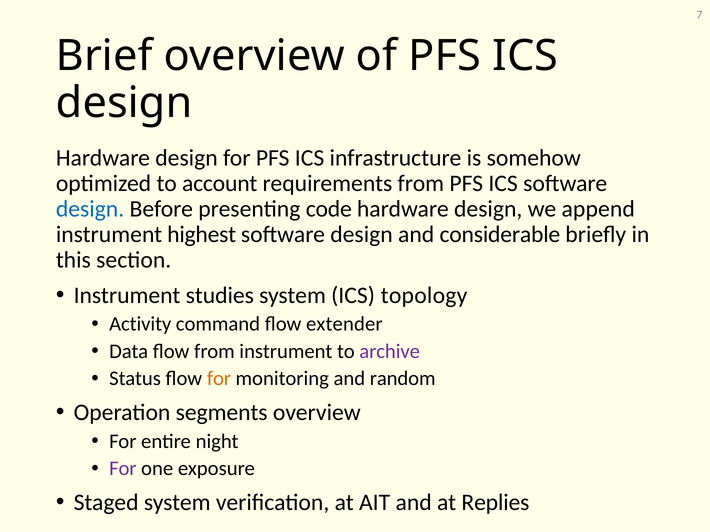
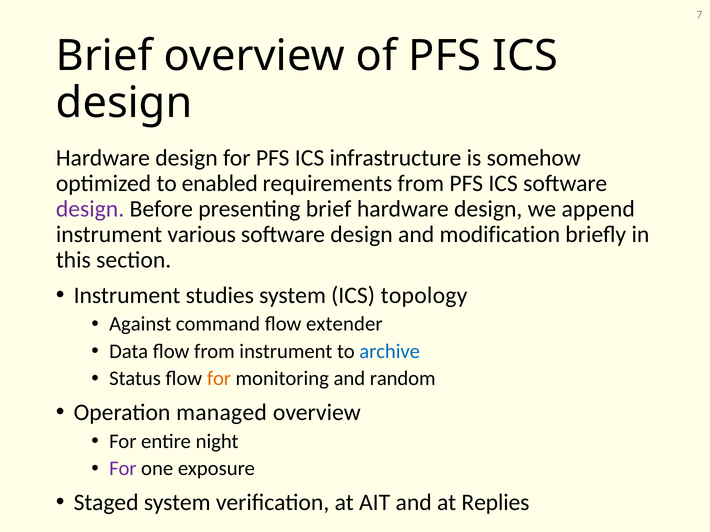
account: account -> enabled (220, 183)
design colour: blue -> purple (90, 209)
presenting code: code -> brief (329, 209)
highest: highest -> various (202, 235)
considerable: considerable -> modification (500, 235)
Activity: Activity -> Against (140, 324)
archive colour: purple -> blue (390, 352)
segments: segments -> managed (222, 413)
